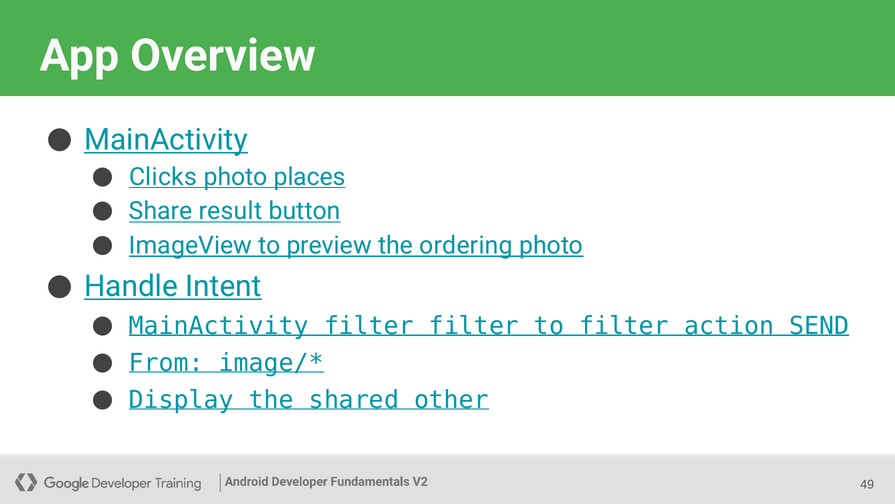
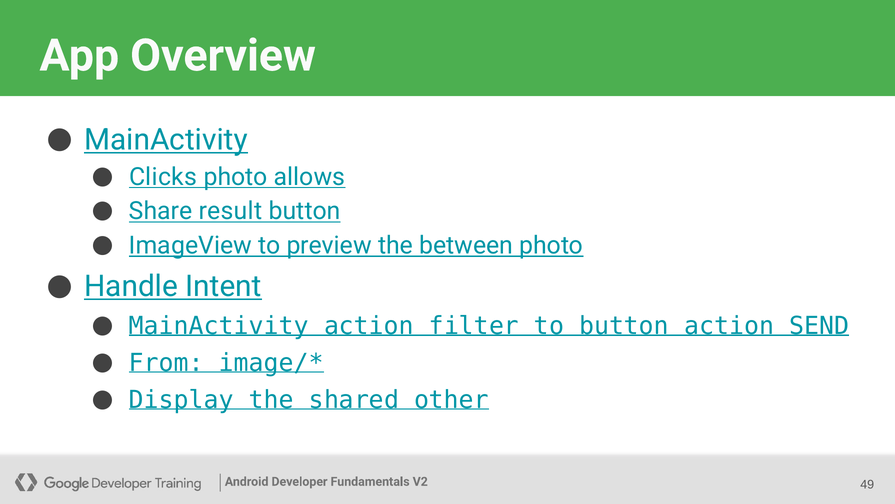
places: places -> allows (310, 177)
ordering: ordering -> between (466, 245)
MainActivity filter: filter -> action (369, 326)
to filter: filter -> button (624, 326)
